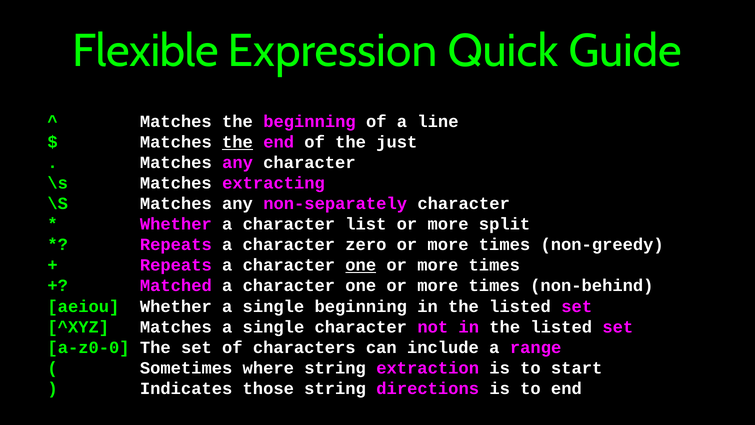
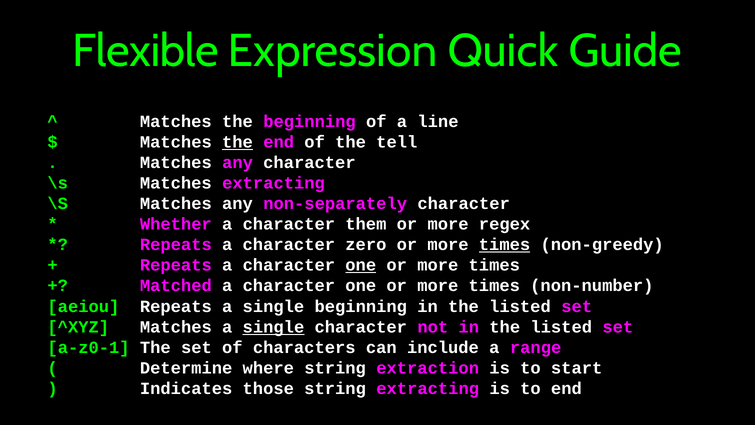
just: just -> tell (397, 142)
list: list -> them (366, 224)
split: split -> regex (505, 224)
times underline: none -> present (505, 245)
non-behind: non-behind -> non-number (592, 286)
aeiou Whether: Whether -> Repeats (176, 306)
single underline: none -> present (273, 327)
a-z0-0: a-z0-0 -> a-z0-1 (89, 347)
Sometimes: Sometimes -> Determine (186, 368)
string directions: directions -> extracting (428, 388)
